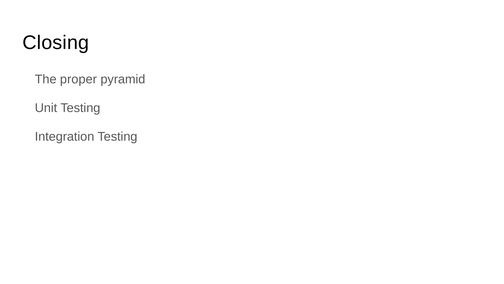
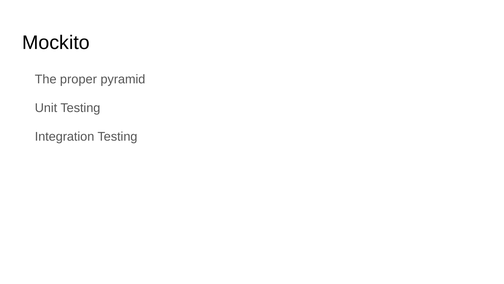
Closing: Closing -> Mockito (56, 43)
